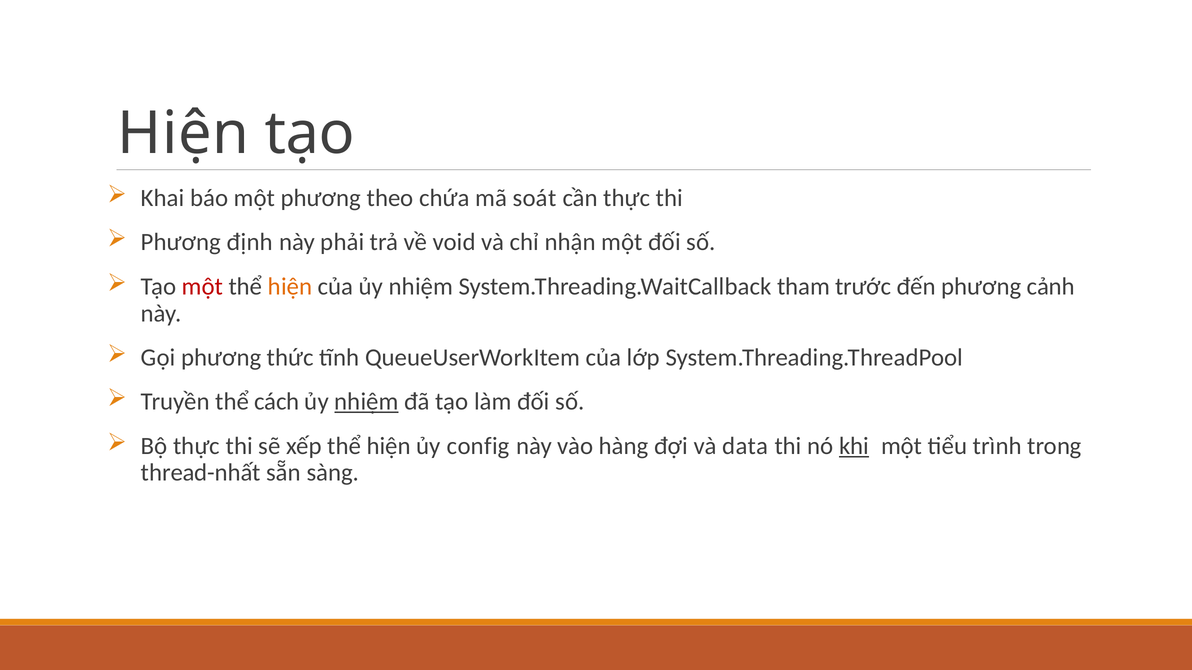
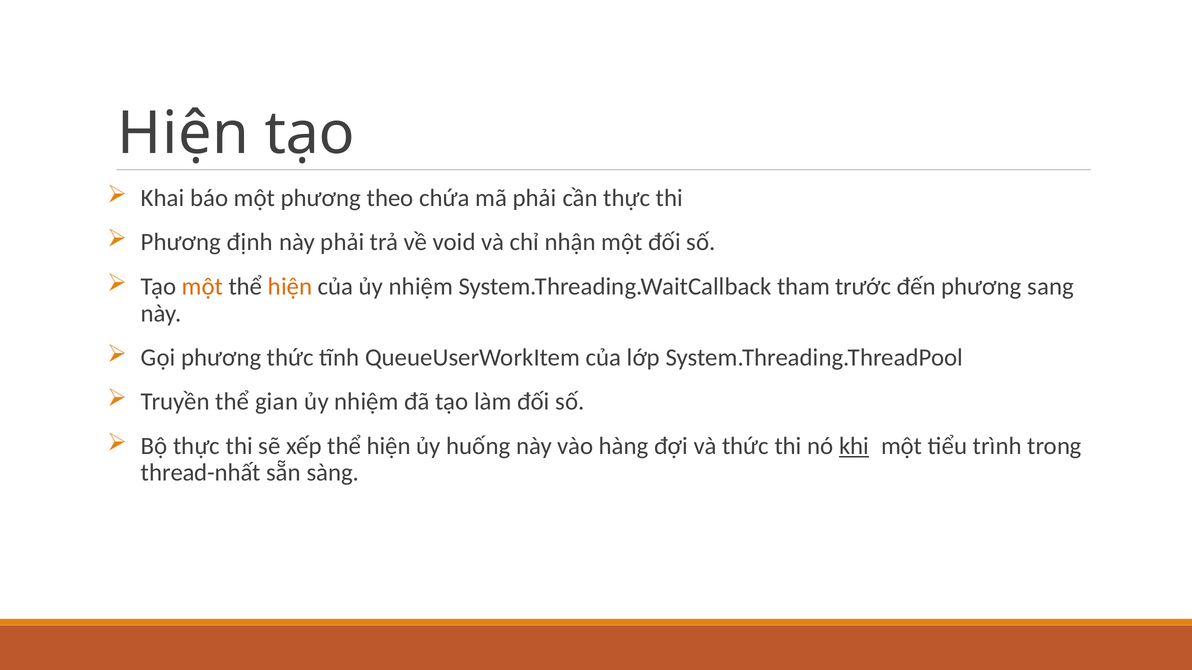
mã soát: soát -> phải (535, 198)
một colour: red -> orange (202, 287)
cảnh: cảnh -> sang (1051, 287)
cách: cách -> gian (277, 402)
nhiệm underline: present -> none (366, 402)
config: config -> huống (478, 446)
và data: data -> thức (746, 446)
